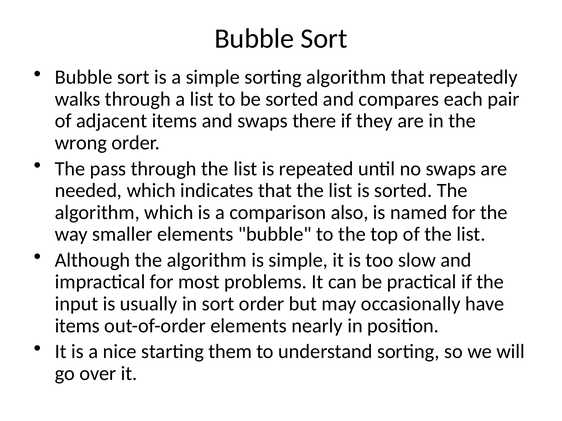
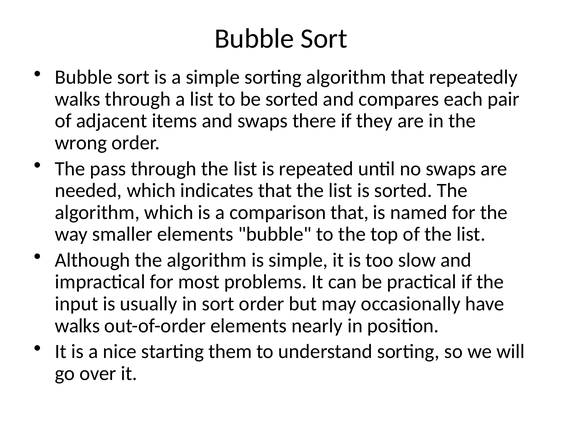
comparison also: also -> that (350, 213)
items: items -> walks (77, 326)
